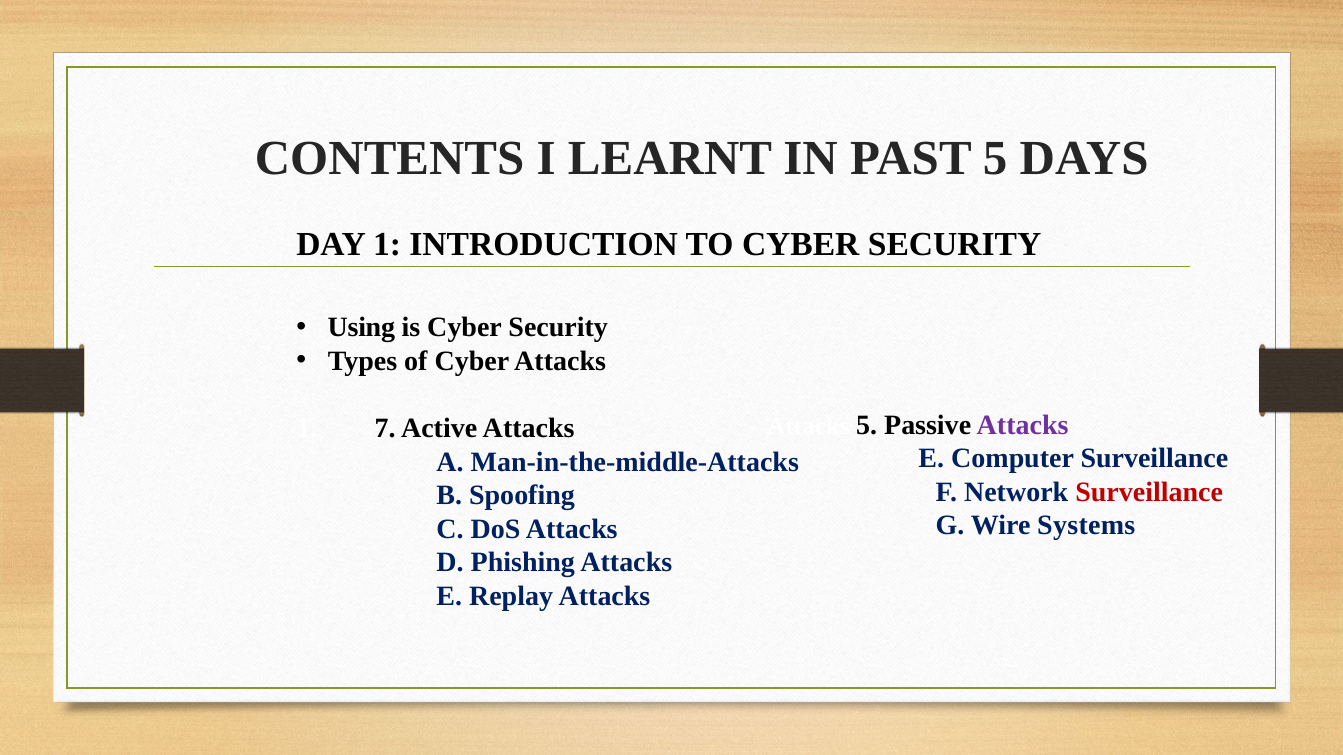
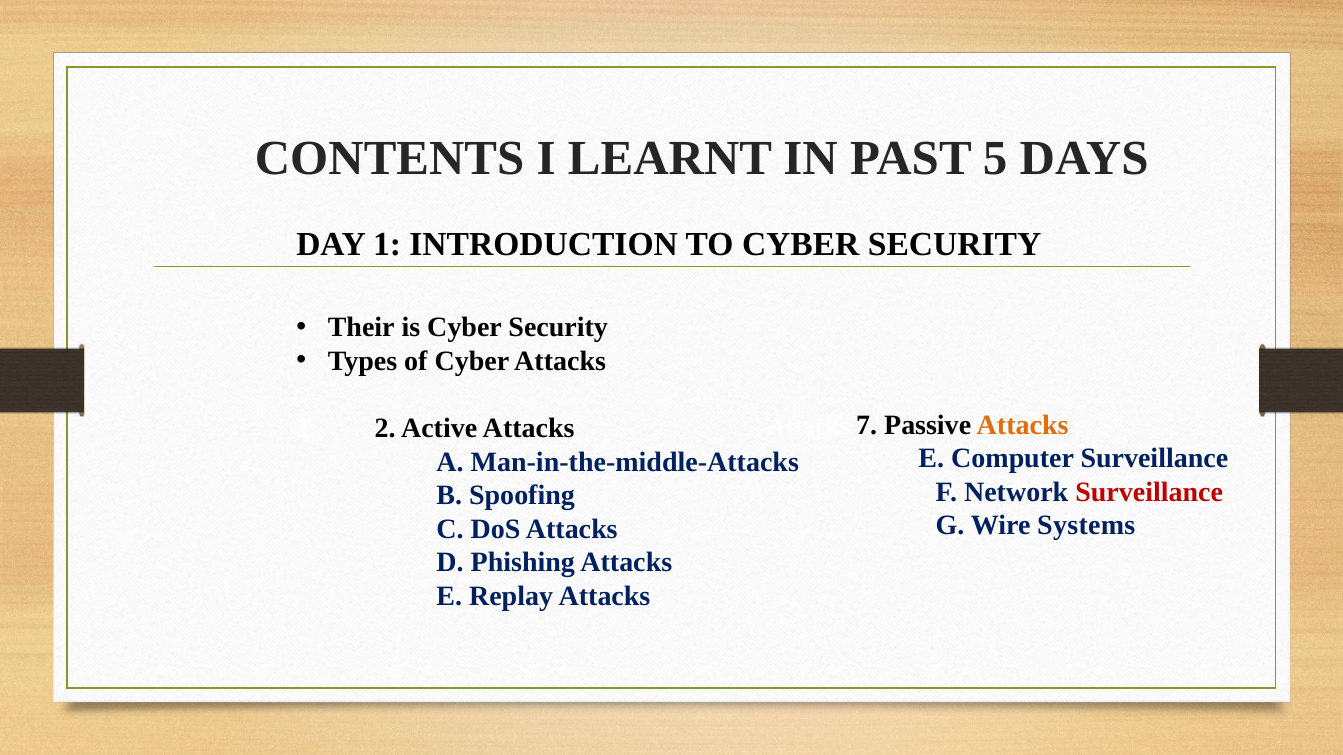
Using: Using -> Their (361, 328)
Attacks 5: 5 -> 7 (867, 425)
Attacks colour: purple -> orange (1023, 425)
7: 7 -> 2 (385, 428)
